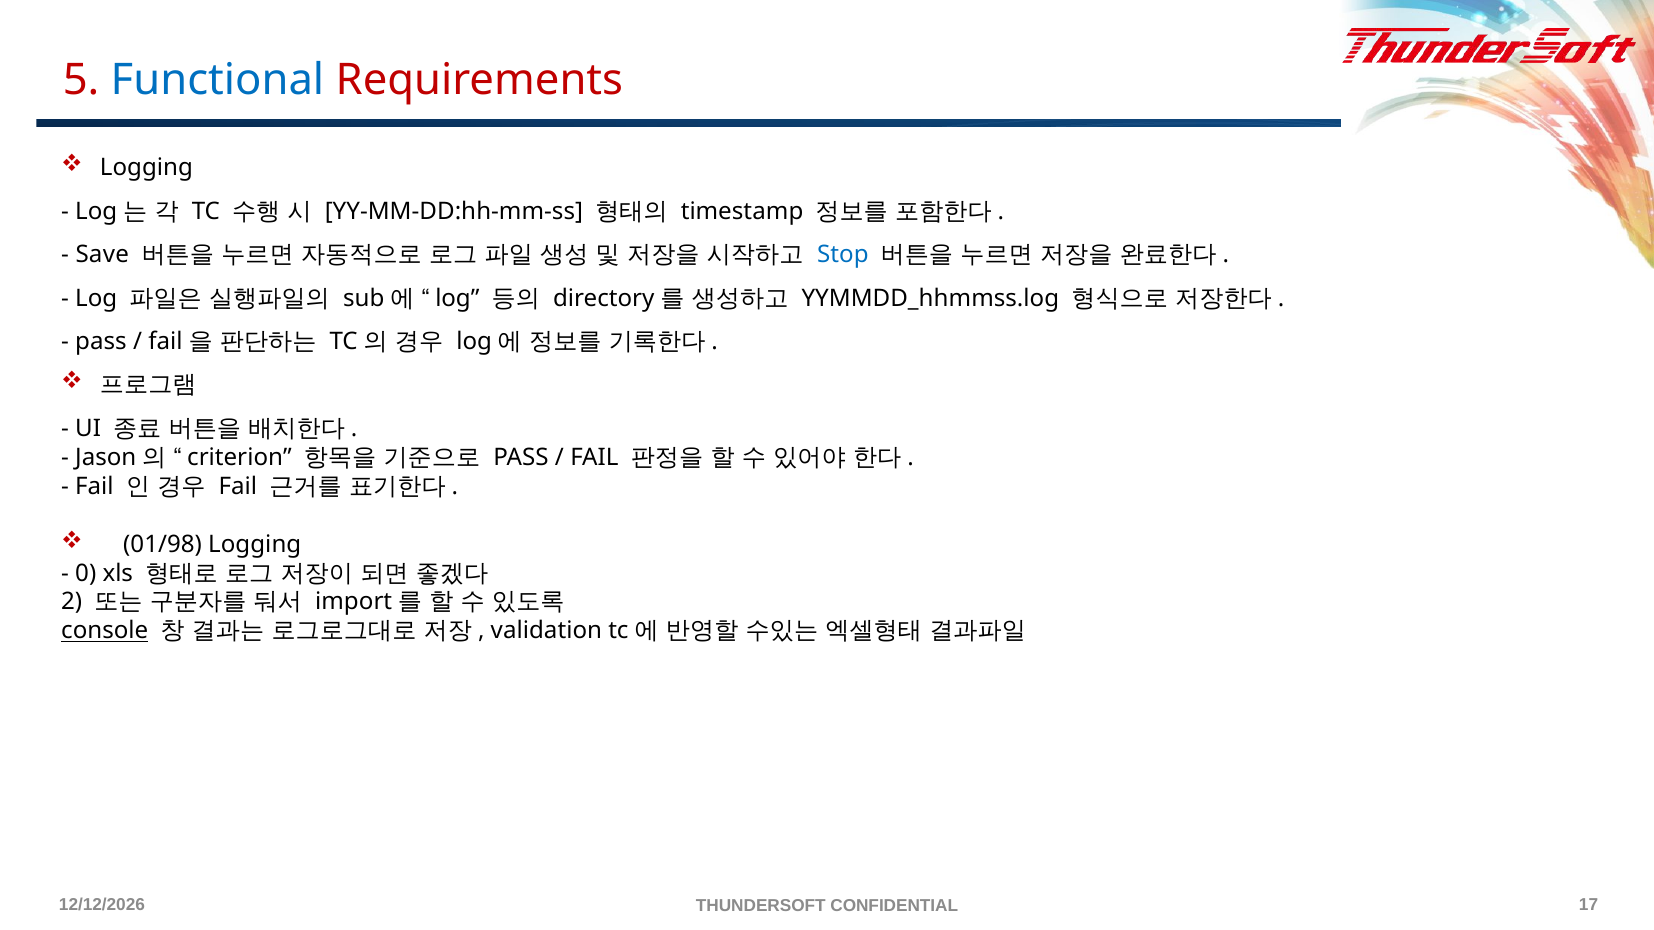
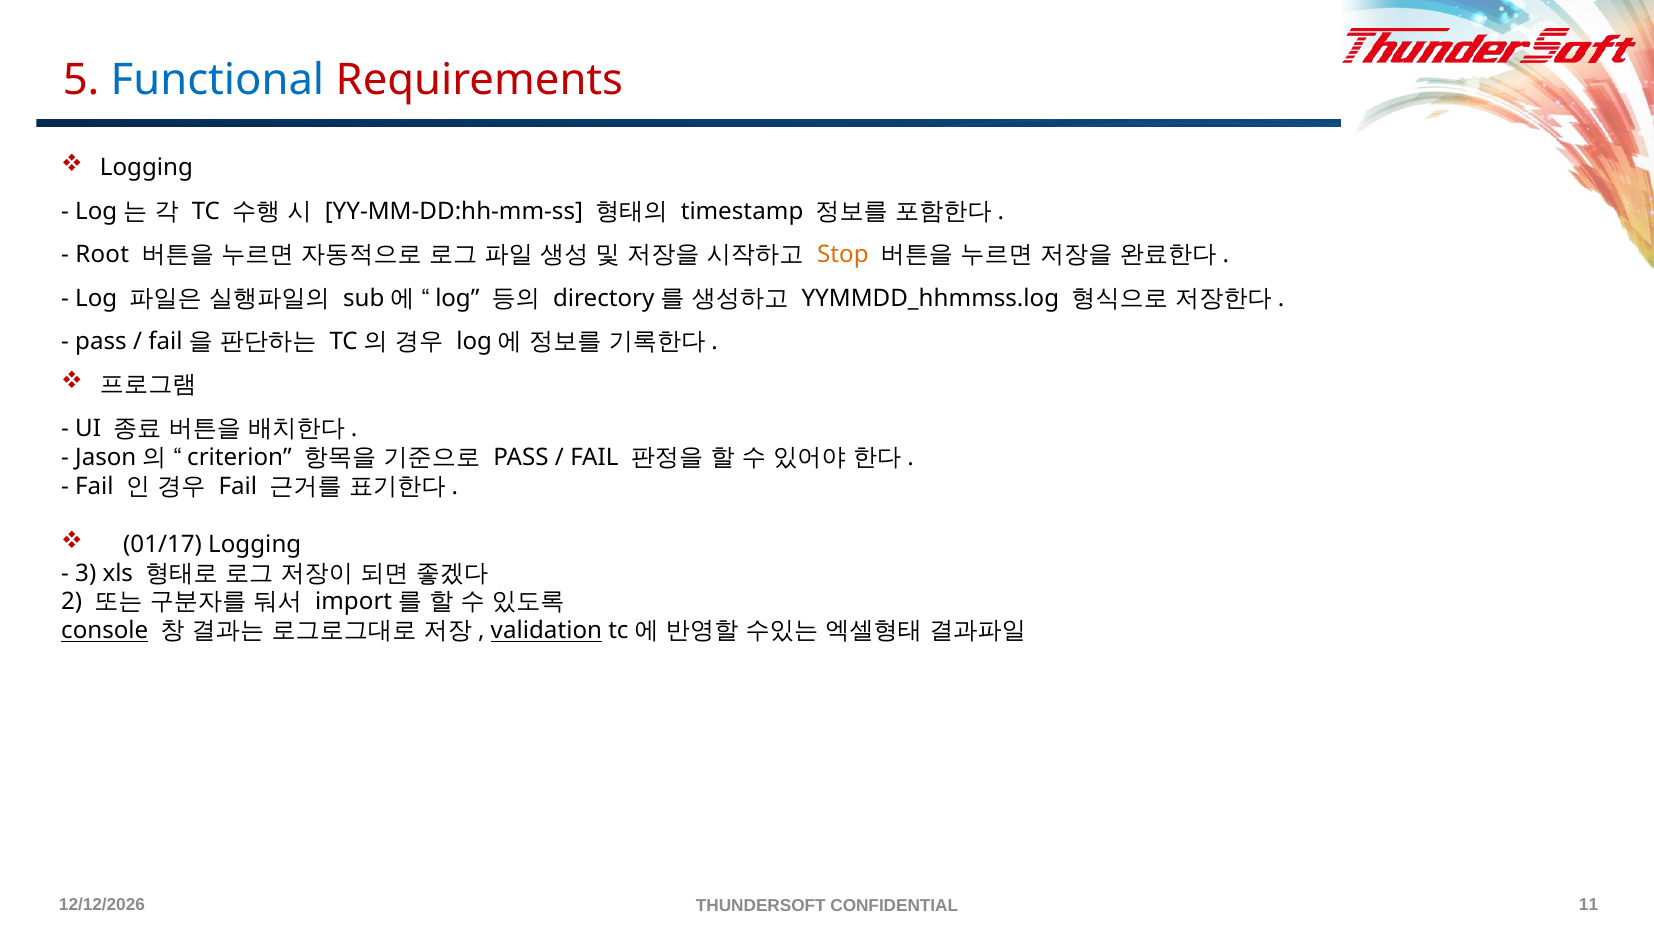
Save: Save -> Root (102, 255)
Stop colour: blue -> orange (843, 255)
01/98: 01/98 -> 01/17 (163, 544)
0: 0 -> 3 (86, 573)
validation underline: none -> present (546, 631)
17: 17 -> 11 (1589, 905)
